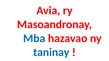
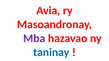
Mba colour: blue -> purple (34, 38)
